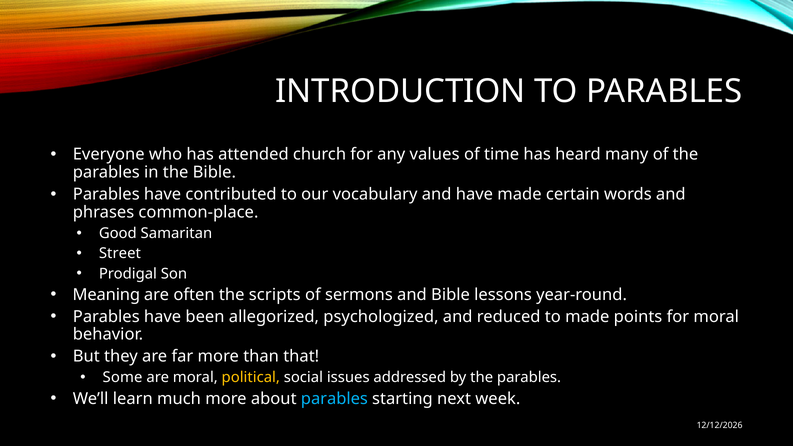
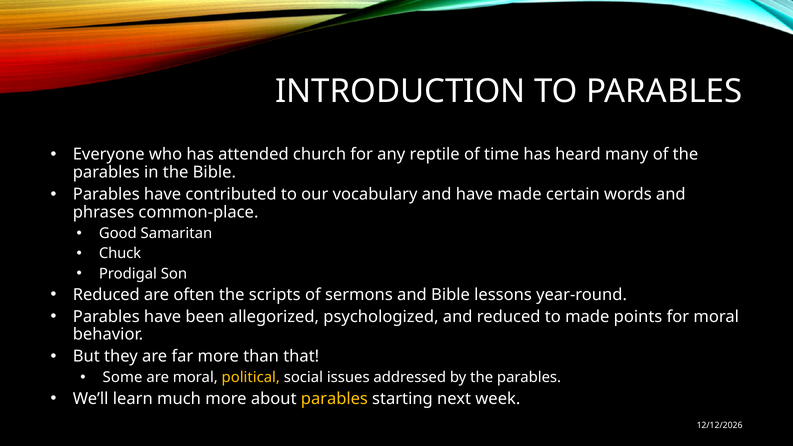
values: values -> reptile (435, 155)
Street: Street -> Chuck (120, 253)
Meaning: Meaning -> Reduced (106, 295)
parables colour: light blue -> yellow (334, 399)
